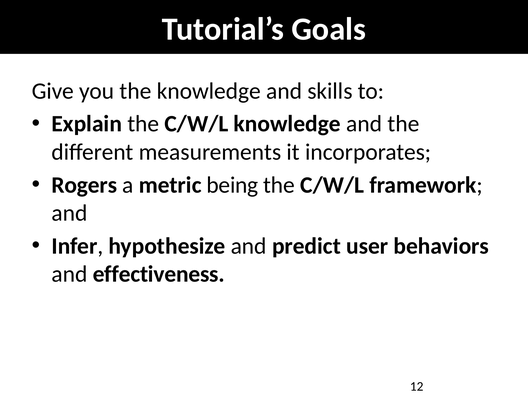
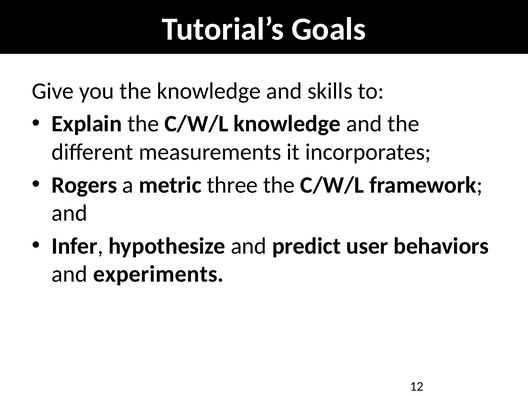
being: being -> three (232, 185)
effectiveness: effectiveness -> experiments (159, 274)
